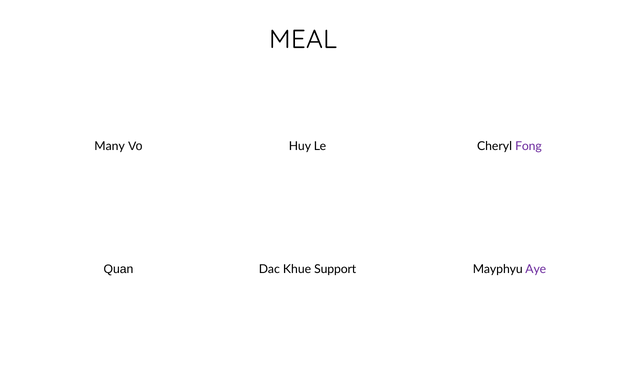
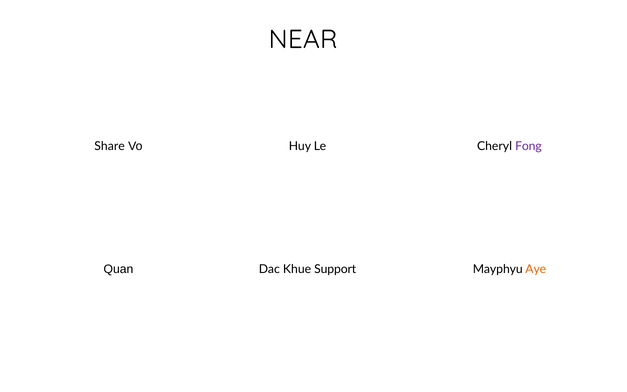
MEAL: MEAL -> NEAR (303, 39)
Many: Many -> Share (110, 146)
Aye colour: purple -> orange (536, 269)
